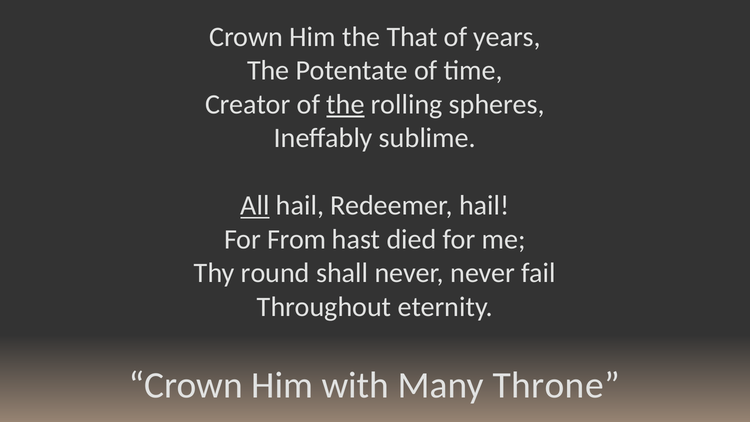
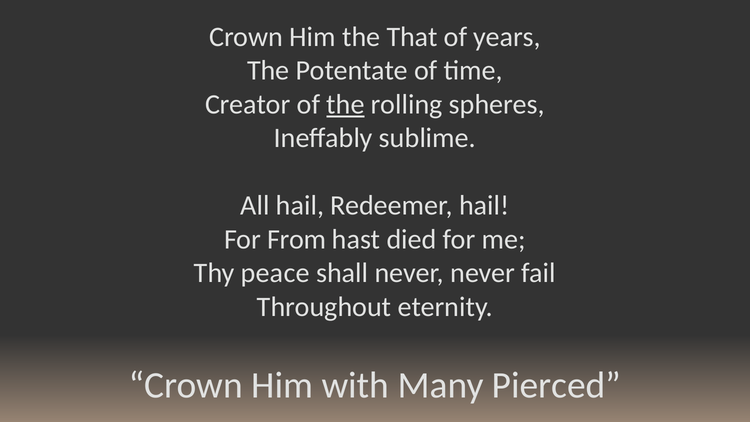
All underline: present -> none (255, 206)
round: round -> peace (275, 273)
Throne: Throne -> Pierced (556, 385)
